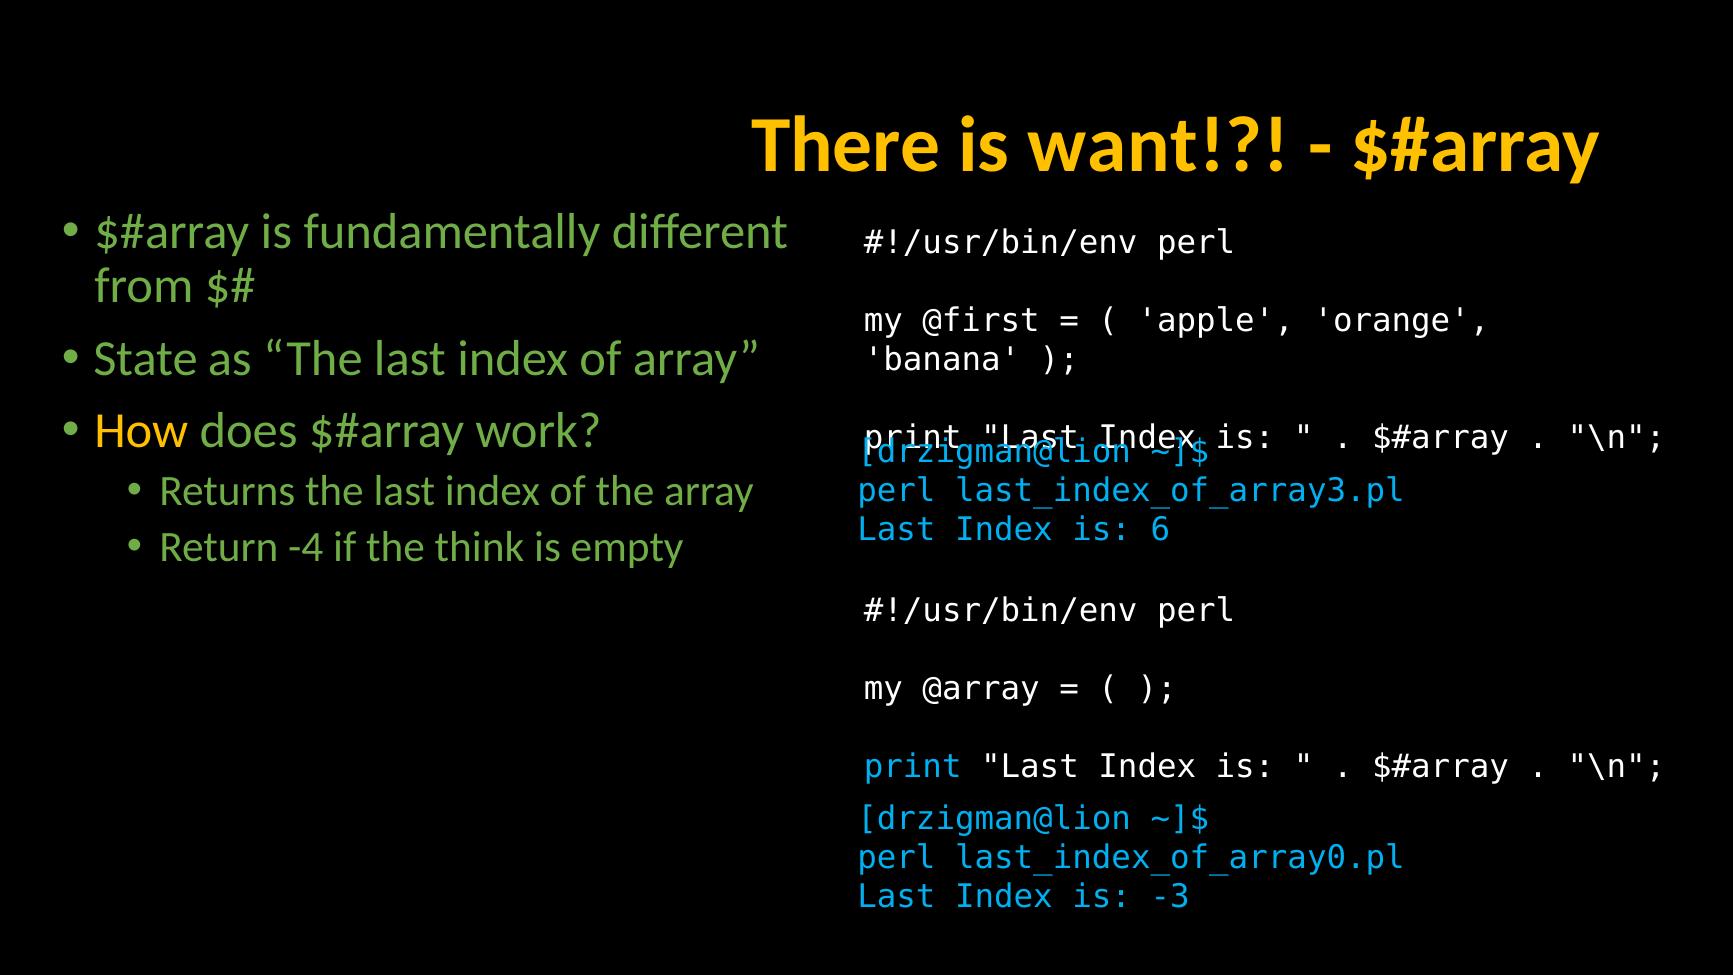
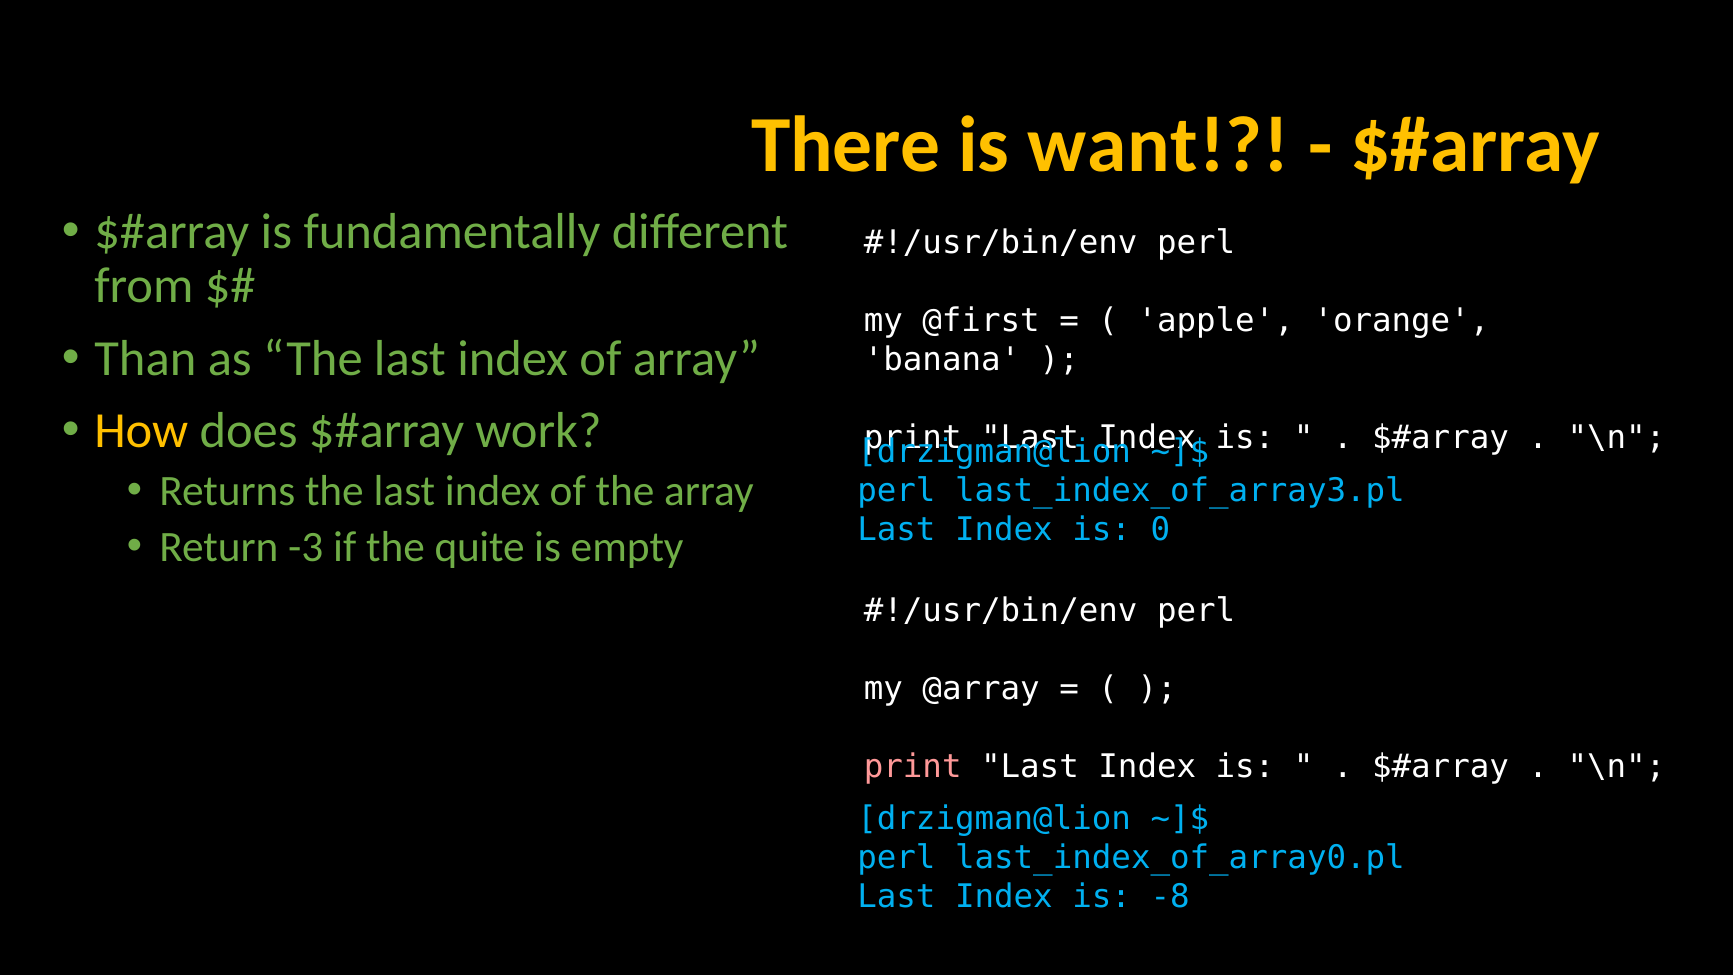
State: State -> Than (145, 359)
6: 6 -> 0 (1160, 530)
-4: -4 -> -3 (306, 547)
think: think -> quite (480, 547)
print colour: light blue -> pink (913, 766)
-3: -3 -> -8 (1170, 896)
